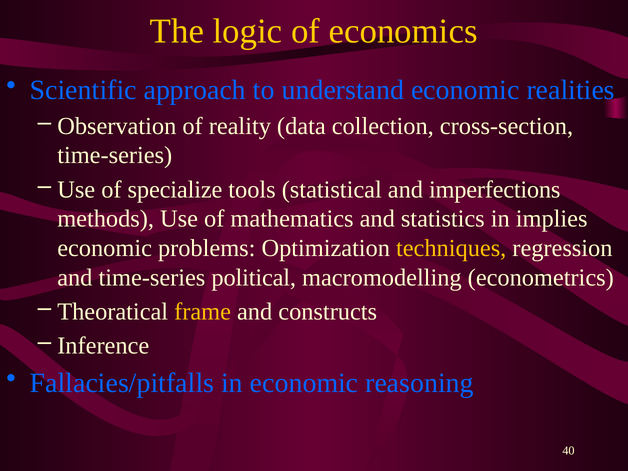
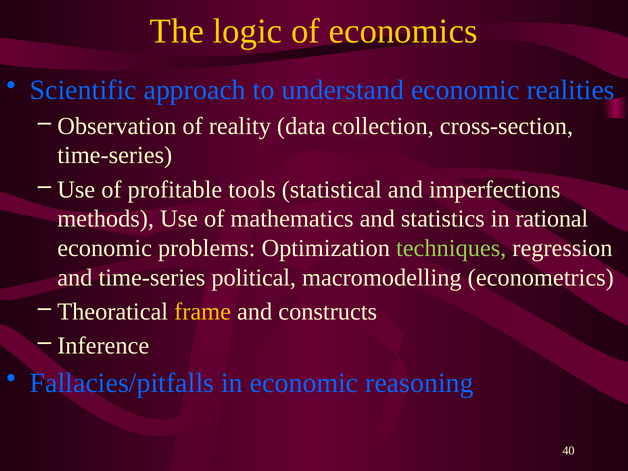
specialize: specialize -> profitable (175, 189)
implies: implies -> rational (552, 219)
techniques colour: yellow -> light green (451, 248)
